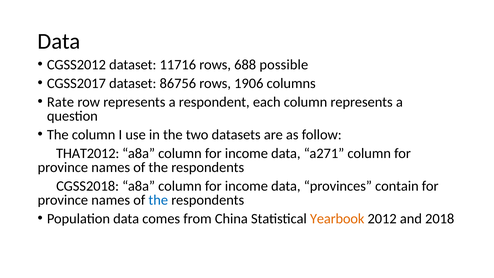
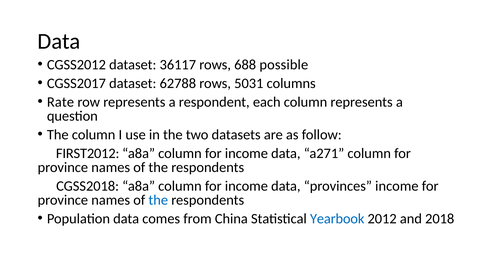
11716: 11716 -> 36117 (178, 65)
86756: 86756 -> 62788 (178, 83)
1906: 1906 -> 5031 (249, 83)
THAT2012: THAT2012 -> FIRST2012 (88, 153)
provinces contain: contain -> income (397, 186)
Yearbook colour: orange -> blue (337, 219)
